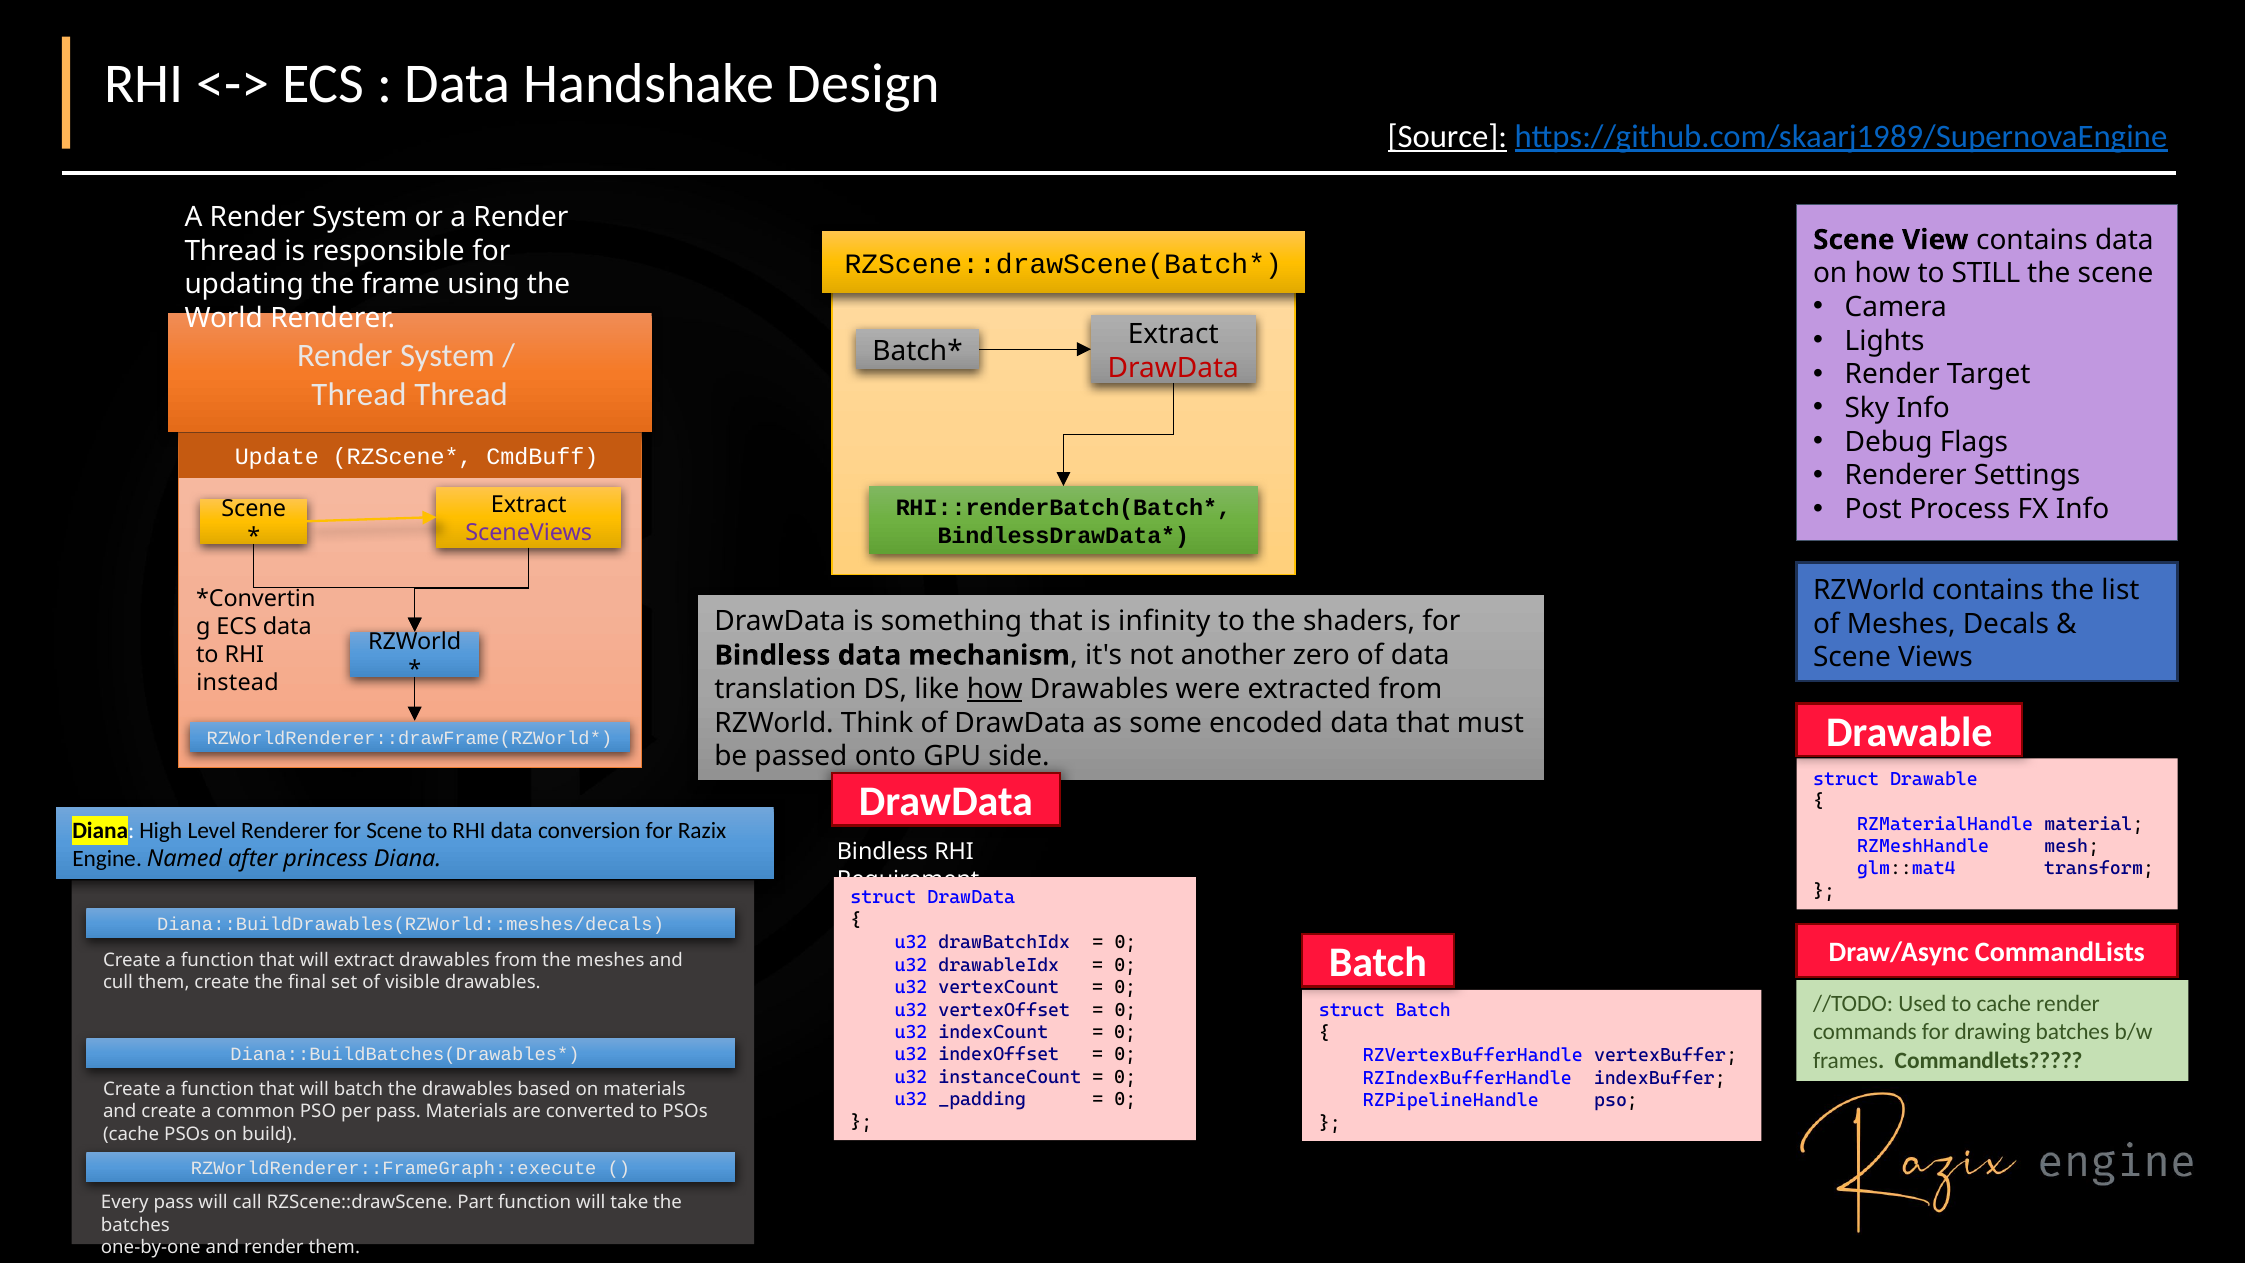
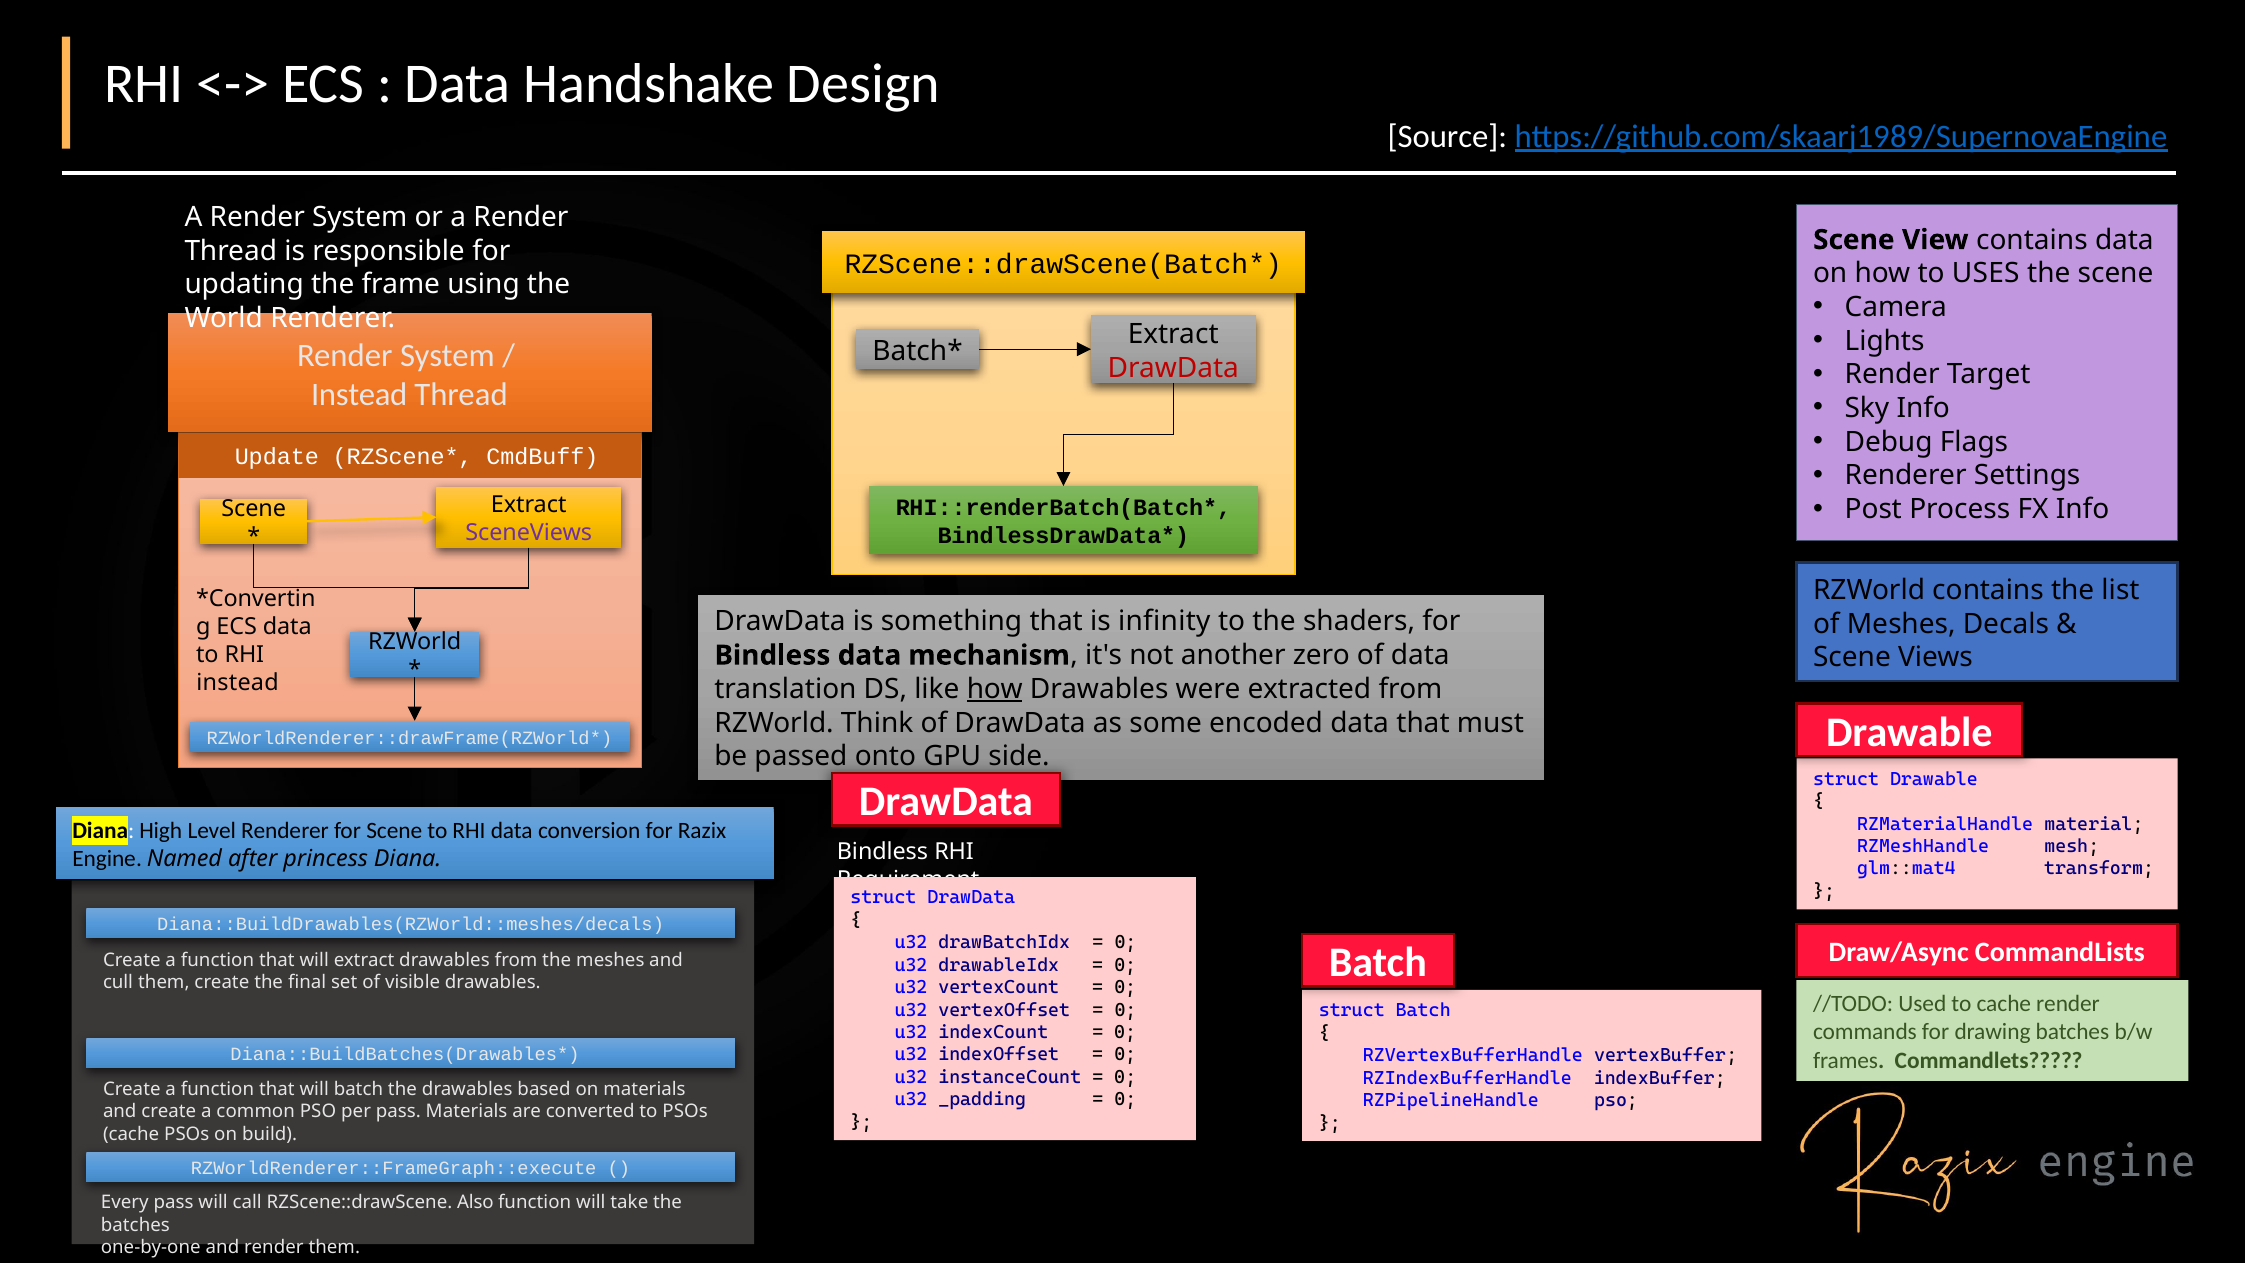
Source underline: present -> none (1447, 136)
STILL: STILL -> USES (1986, 273)
Thread: Thread -> Instead (359, 394)
Part: Part -> Also (475, 1202)
